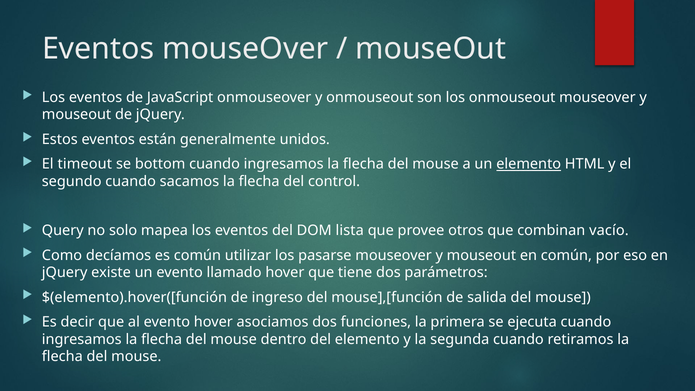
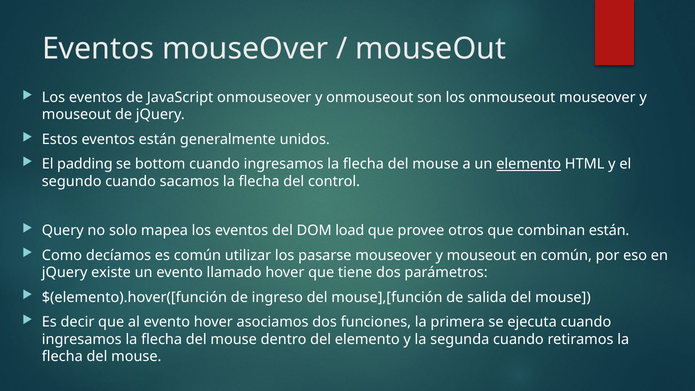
timeout: timeout -> padding (85, 164)
lista: lista -> load (350, 231)
combinan vacío: vacío -> están (609, 231)
